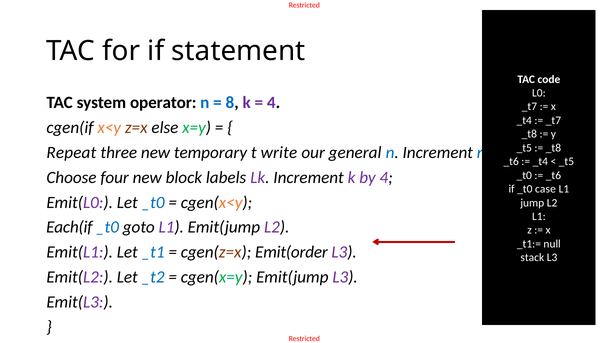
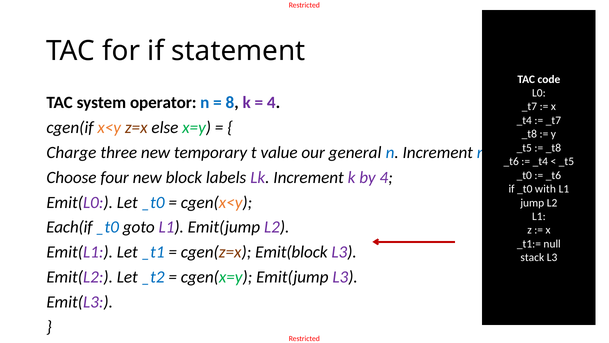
Repeat: Repeat -> Charge (71, 152)
write: write -> value (279, 152)
case: case -> with (545, 189)
Emit(order: Emit(order -> Emit(block (291, 252)
